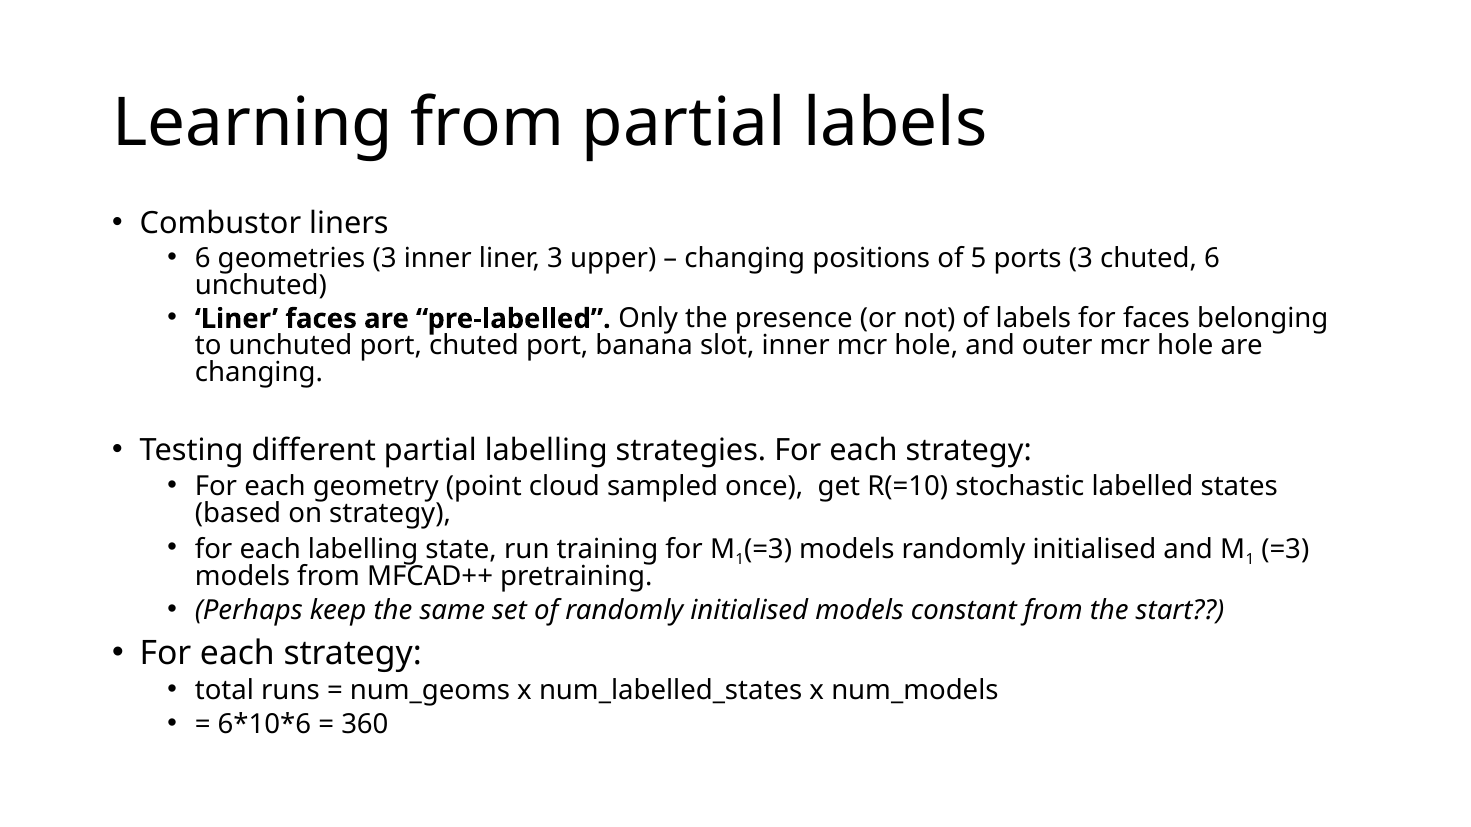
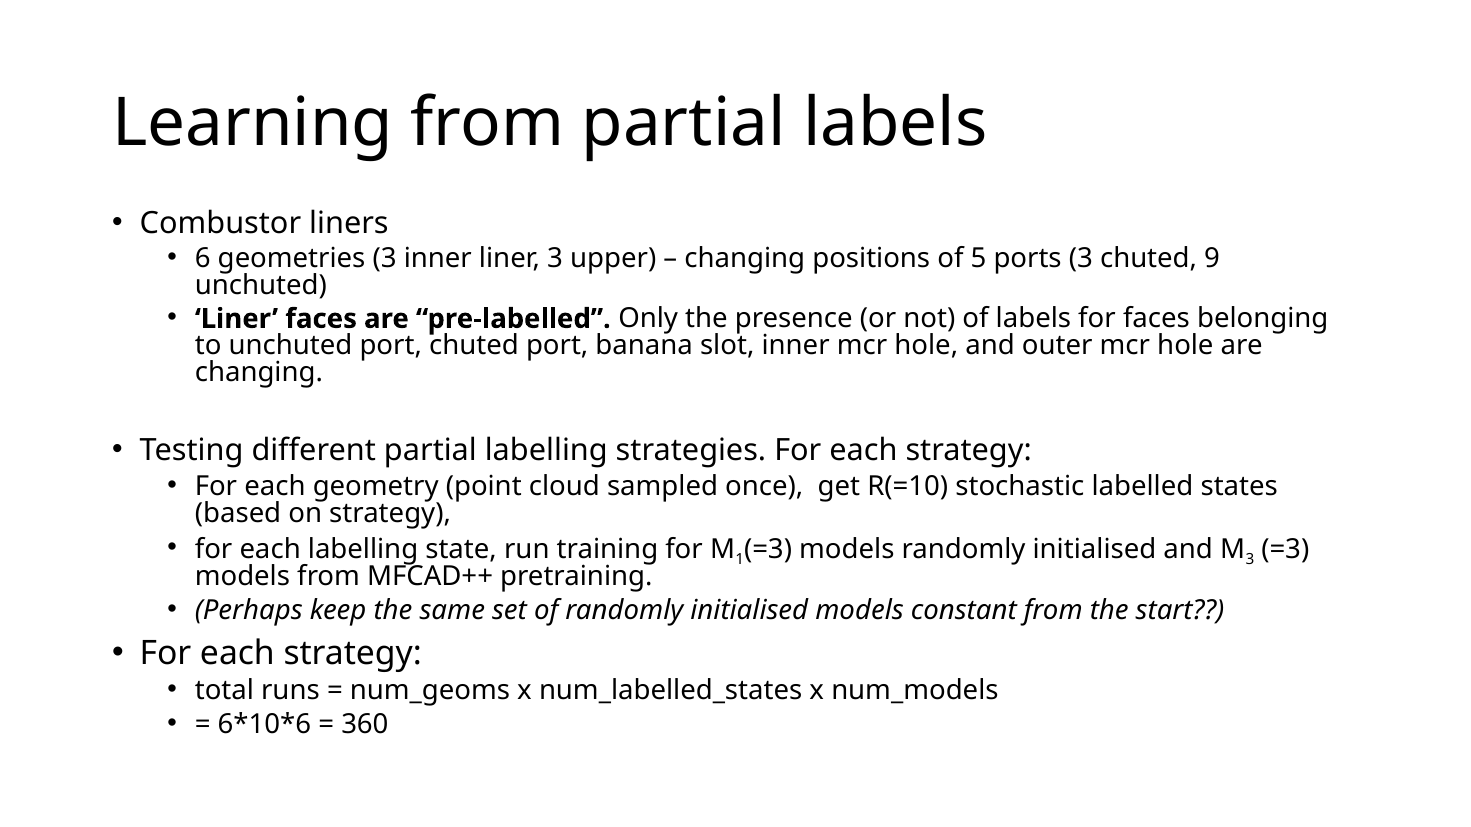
chuted 6: 6 -> 9 (1212, 258)
1: 1 -> 3 (1250, 560)
